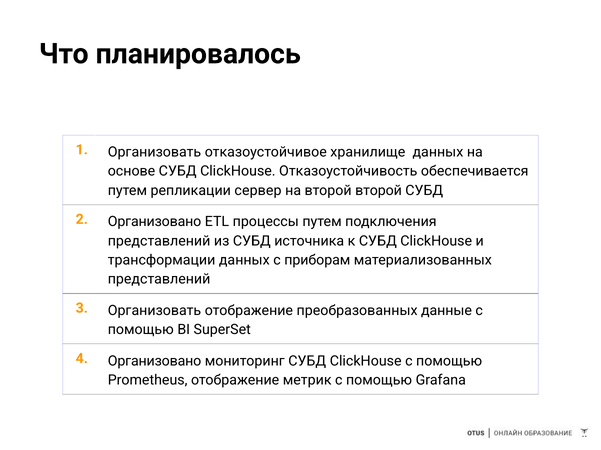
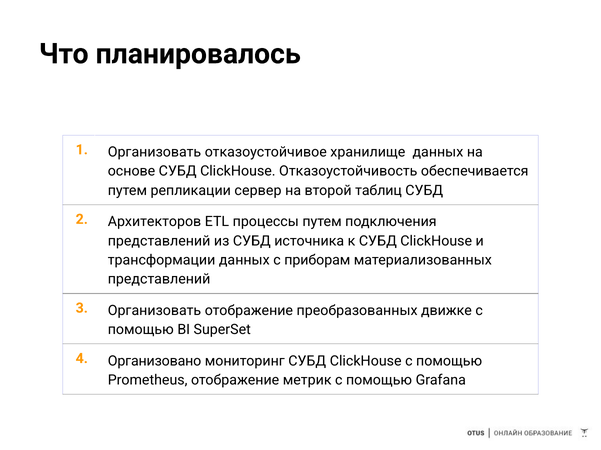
второй второй: второй -> таблиц (379, 191)
2 Организовано: Организовано -> Архитекторов (154, 222)
данные: данные -> движке (446, 311)
